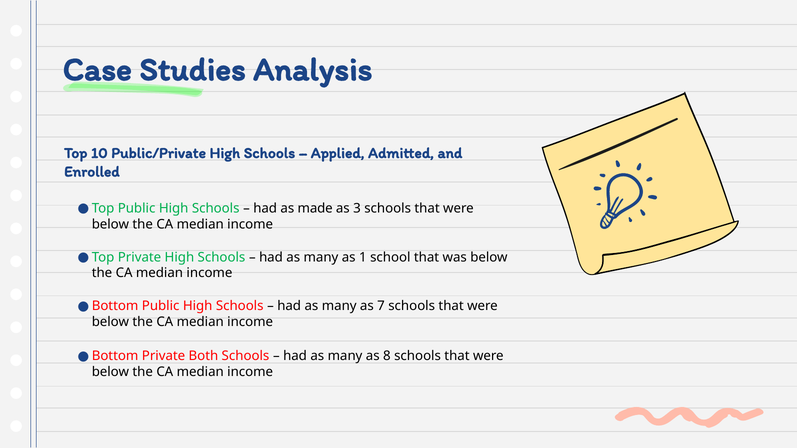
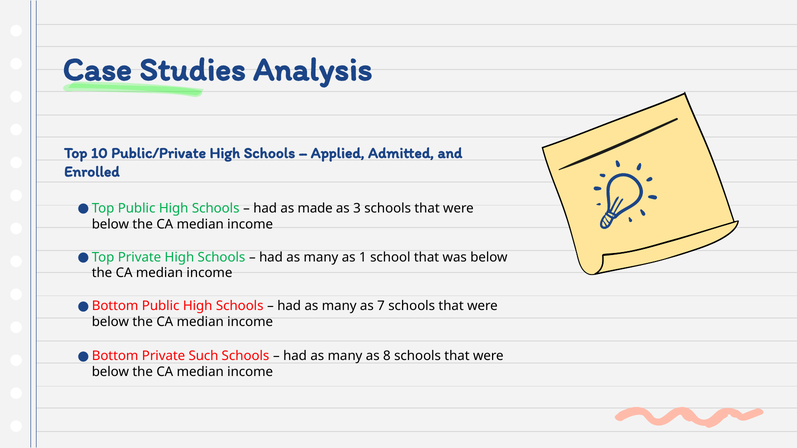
Both: Both -> Such (203, 356)
